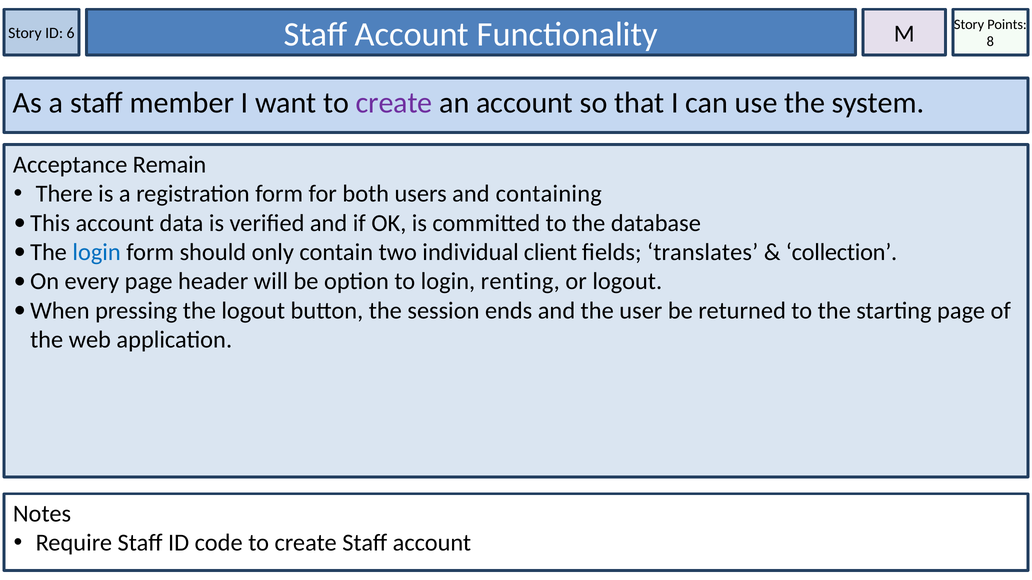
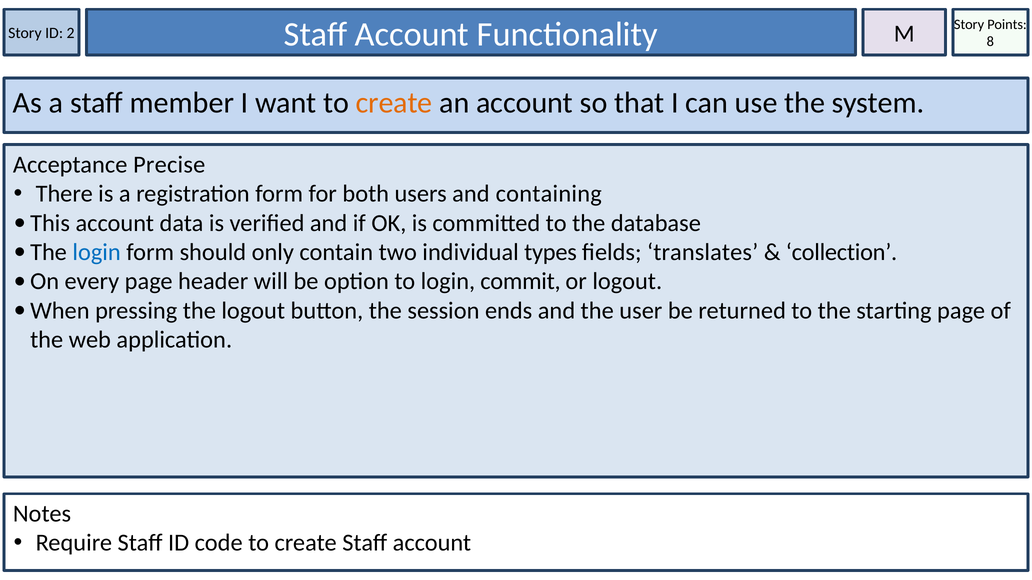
6: 6 -> 2 (71, 33)
create colour: purple -> orange (394, 103)
Remain: Remain -> Precise (169, 165)
client: client -> types (550, 252)
renting: renting -> commit (520, 282)
